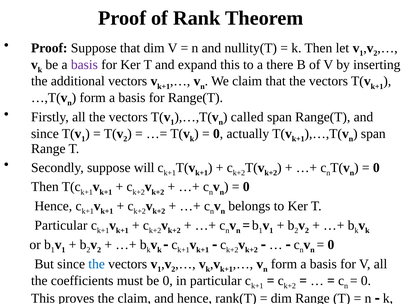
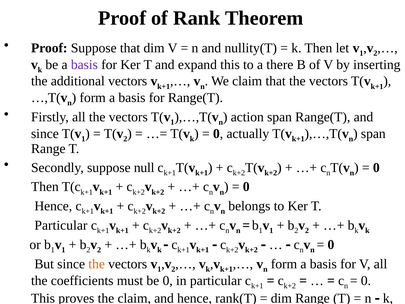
called: called -> action (247, 117)
will: will -> null (144, 167)
the colour: blue -> orange (97, 264)
